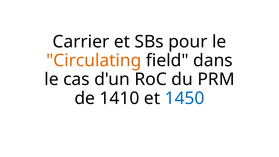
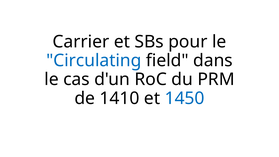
Circulating colour: orange -> blue (94, 61)
